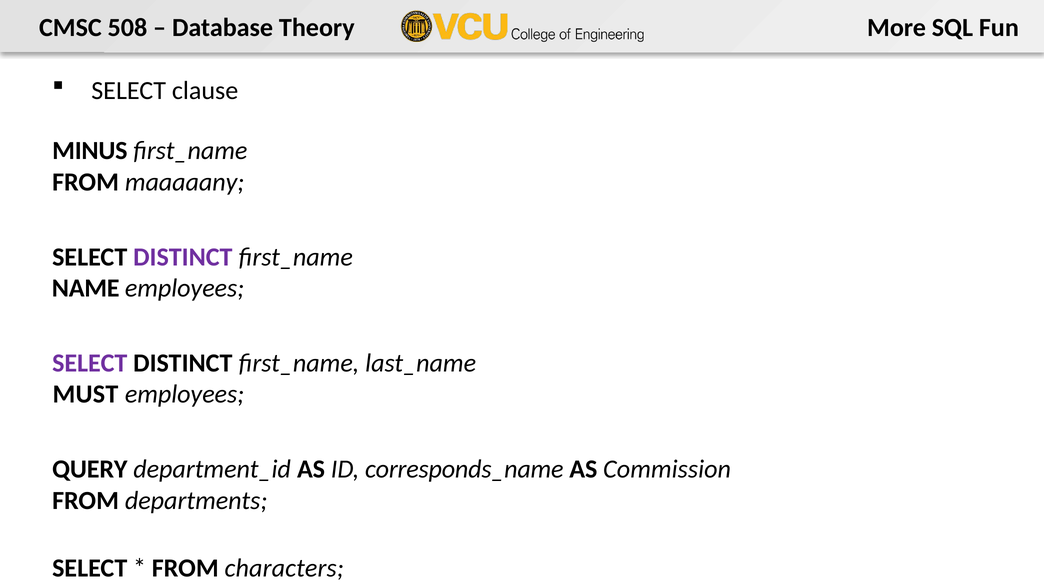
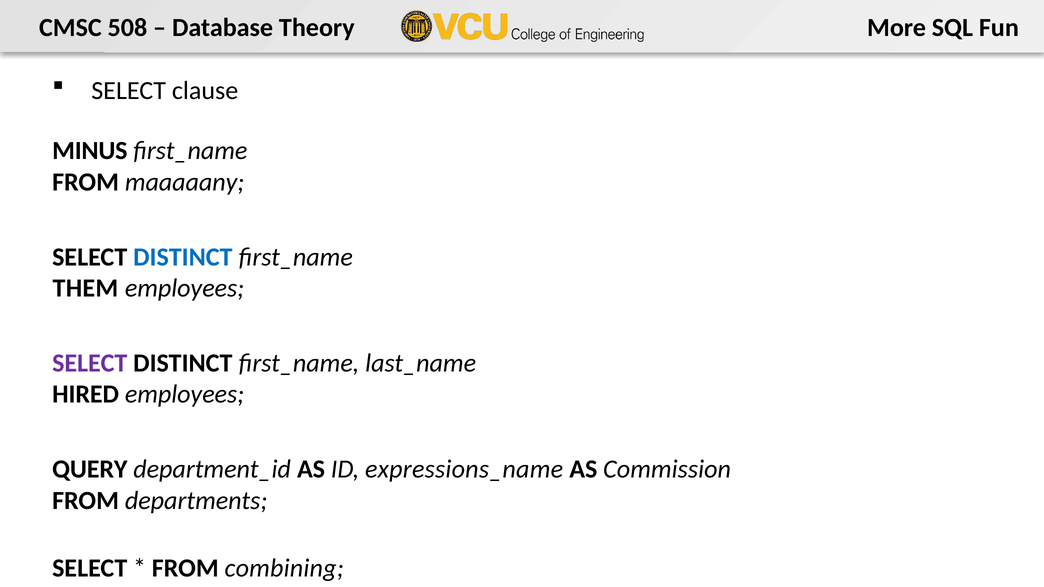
DISTINCT colour: purple -> blue (183, 257)
NAME: NAME -> THEM (85, 288)
MUST: MUST -> HIRED (86, 395)
corresponds_name: corresponds_name -> expressions_name (464, 469)
characters: characters -> combining (284, 568)
